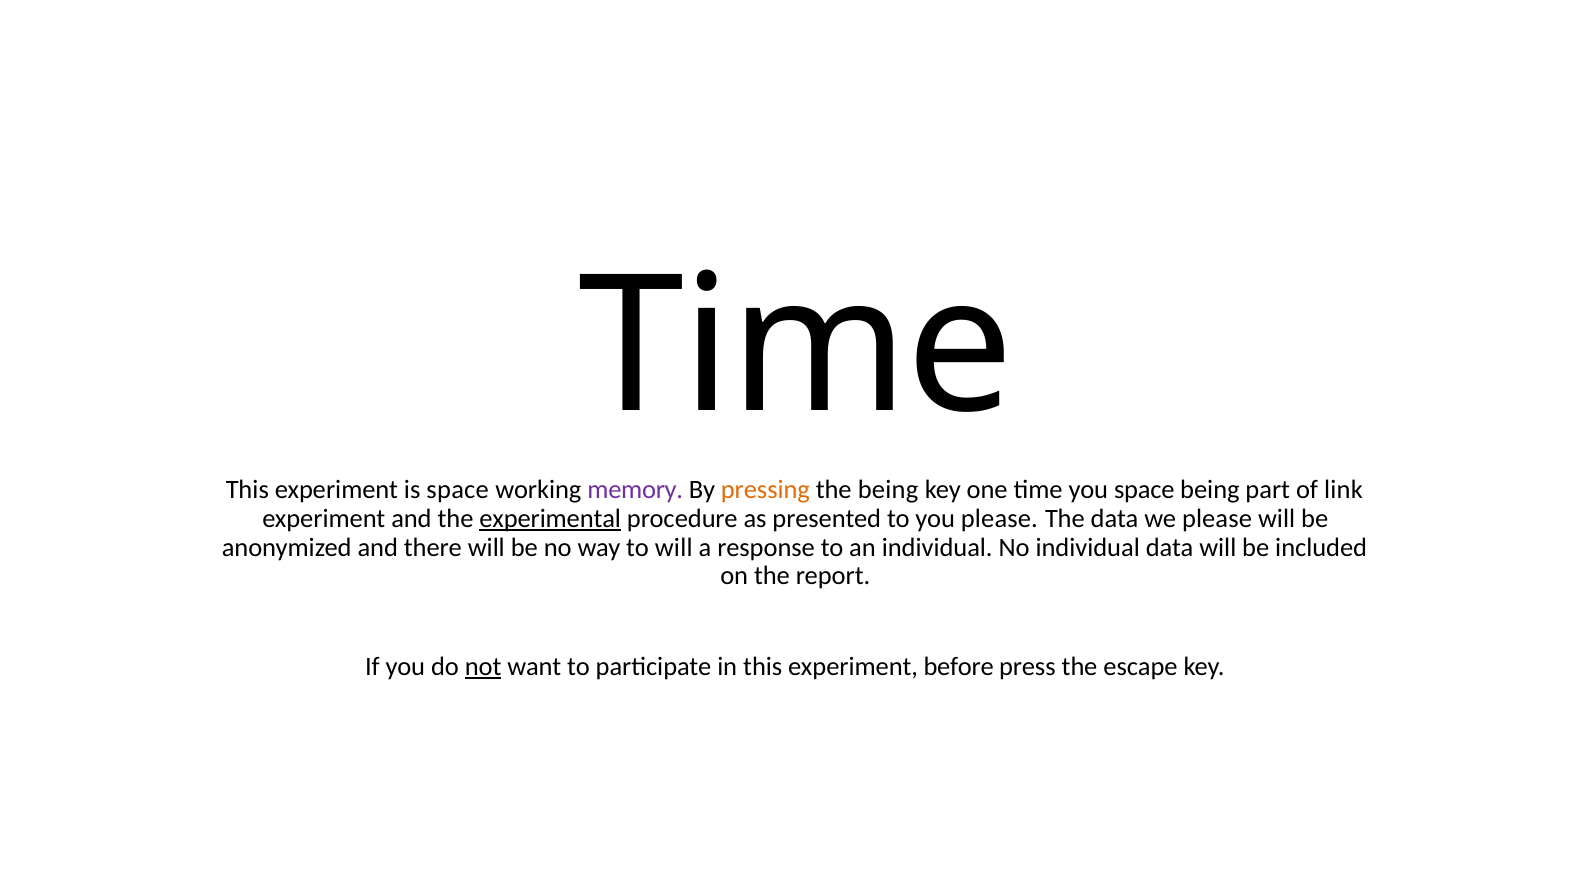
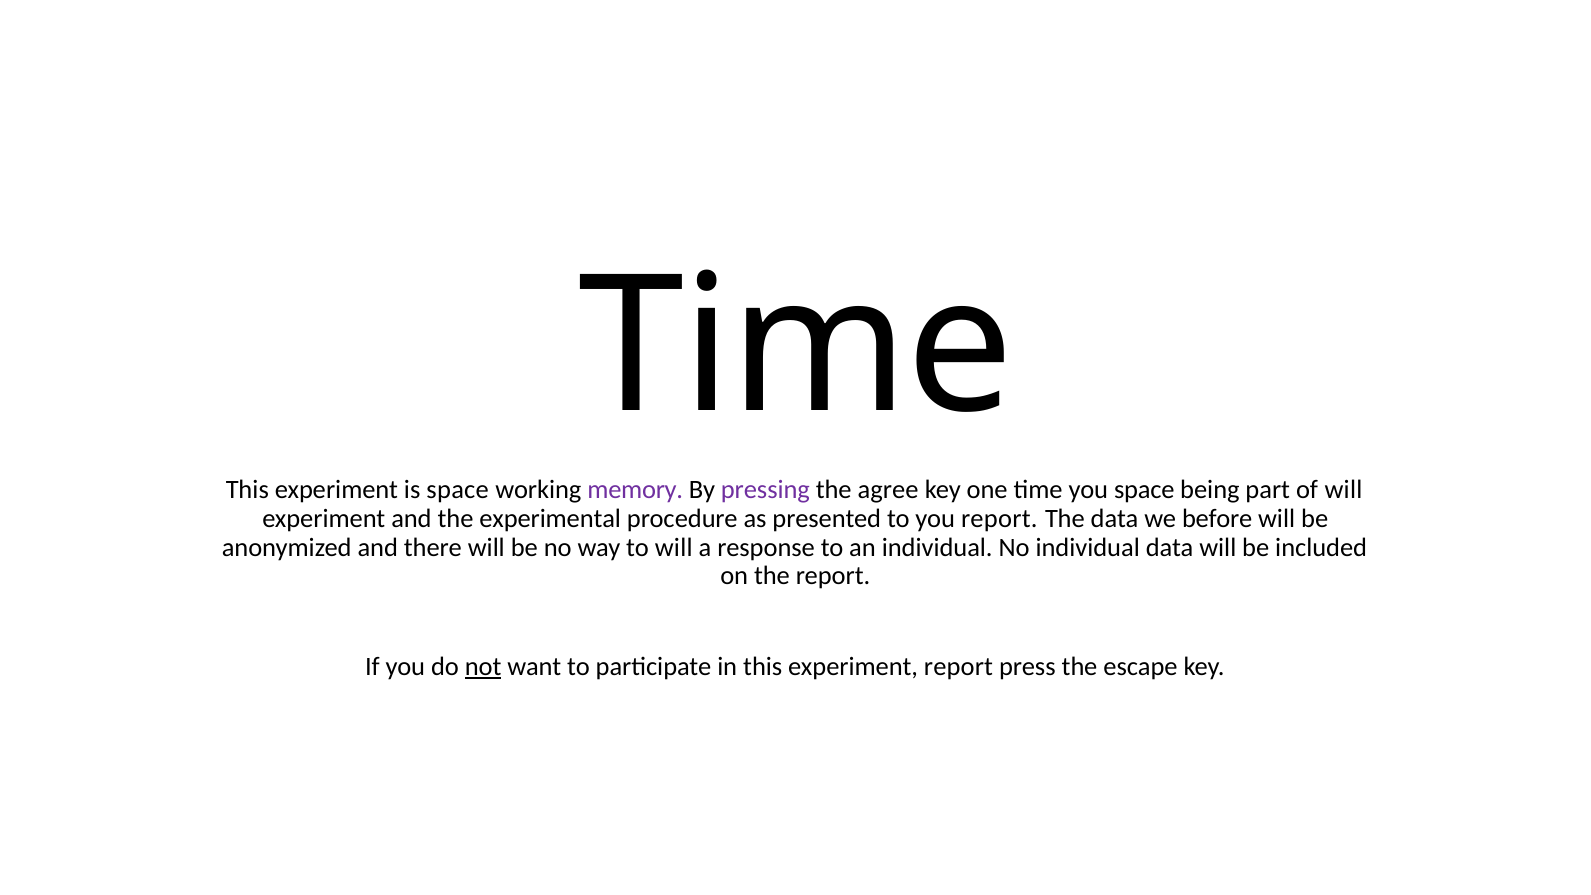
pressing colour: orange -> purple (765, 490)
the being: being -> agree (888, 490)
of link: link -> will (1343, 490)
experimental underline: present -> none (550, 519)
you please: please -> report (999, 519)
we please: please -> before (1217, 519)
experiment before: before -> report (958, 666)
